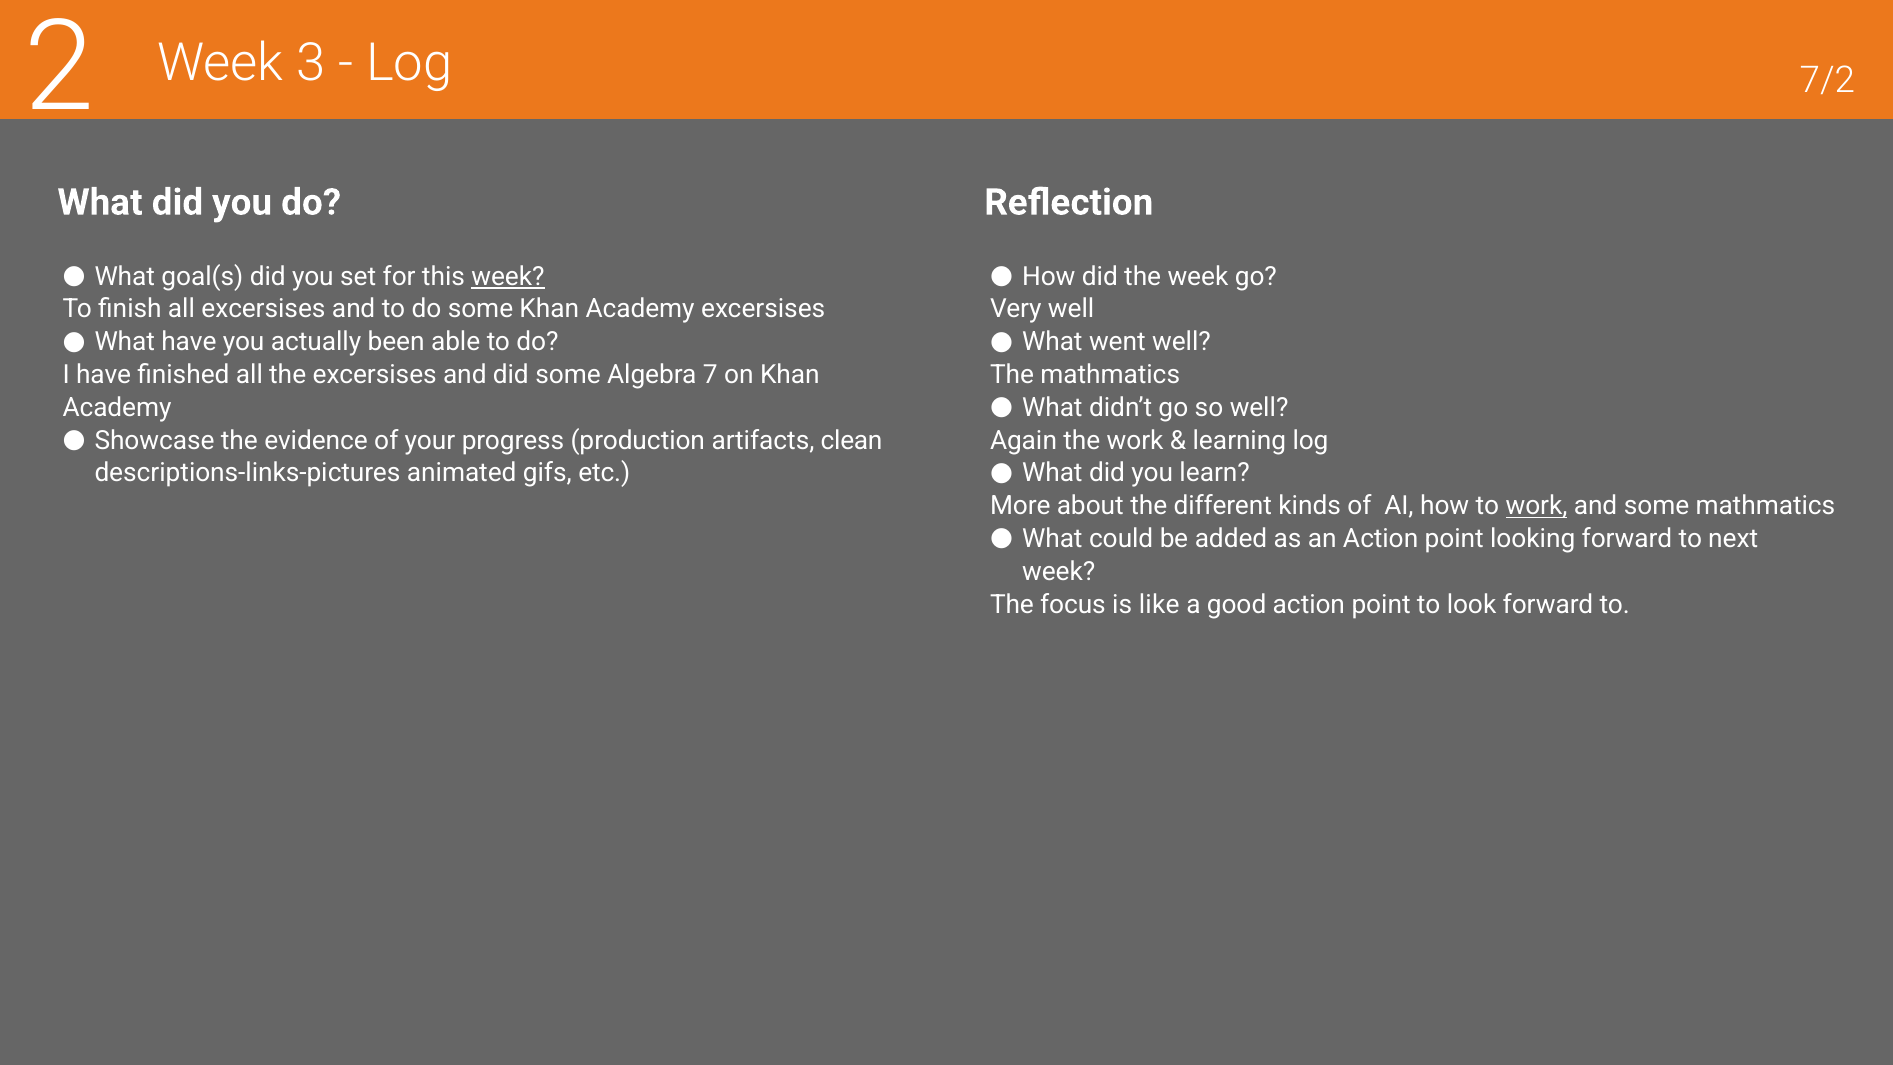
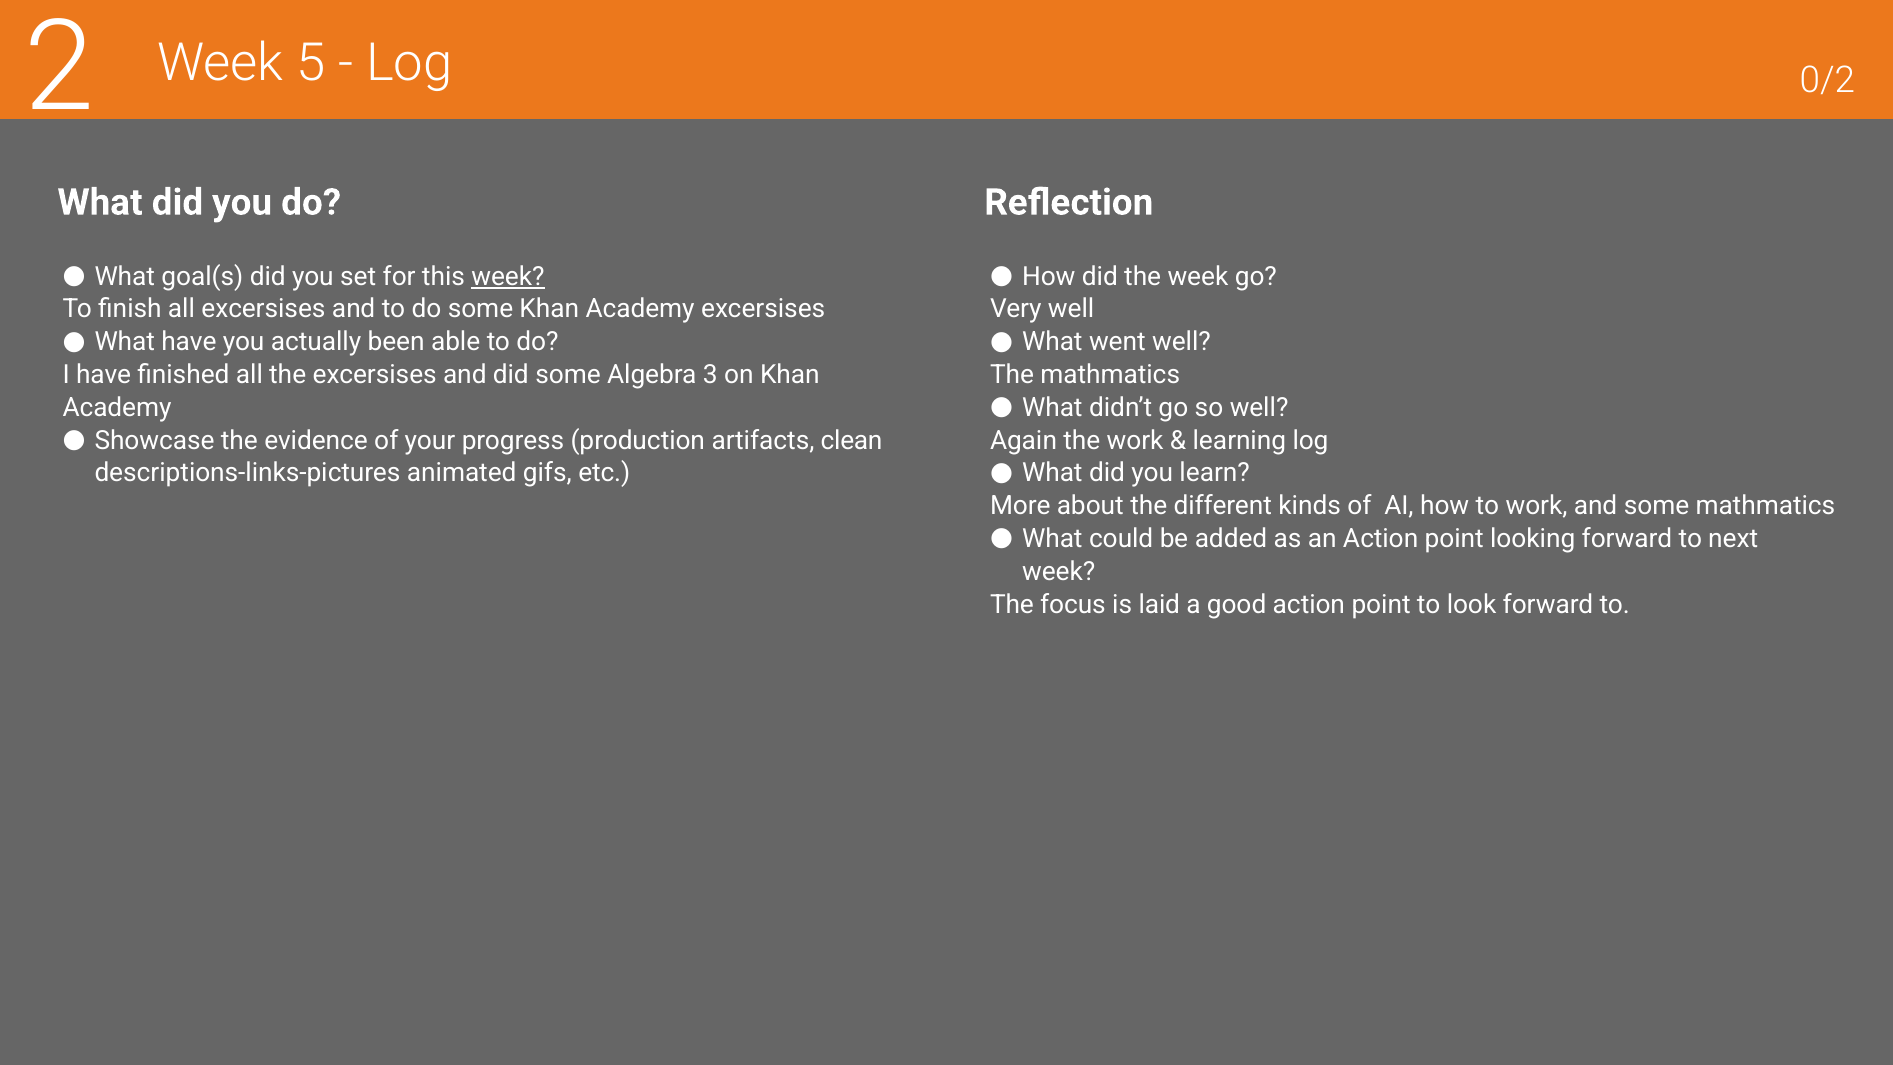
3: 3 -> 5 (311, 63)
7/2: 7/2 -> 0/2 (1827, 80)
7: 7 -> 3 (710, 375)
work underline: present -> none (1537, 506)
like: like -> laid (1159, 604)
